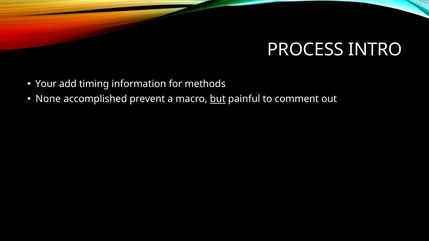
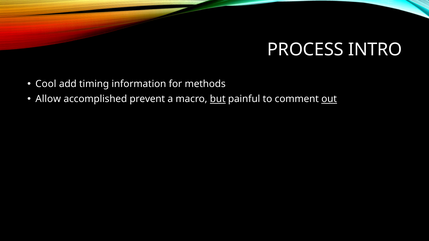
Your: Your -> Cool (46, 84)
None: None -> Allow (48, 99)
out underline: none -> present (329, 99)
